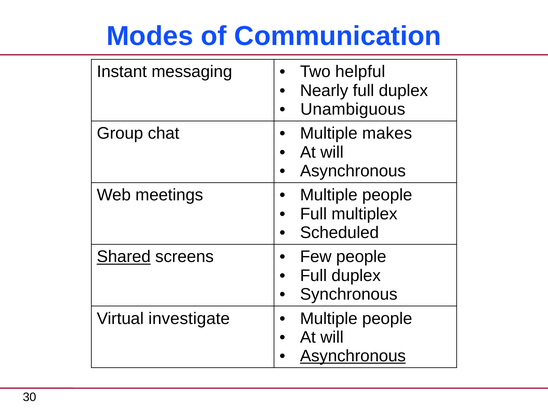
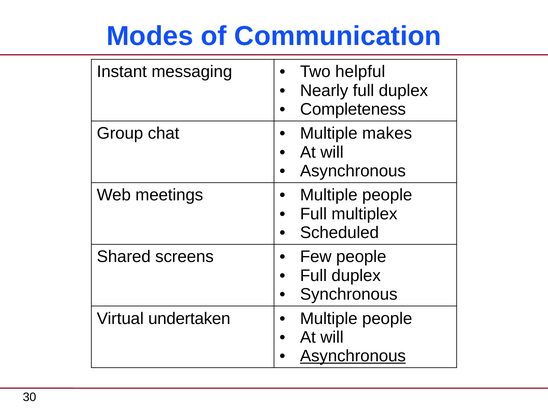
Unambiguous: Unambiguous -> Completeness (353, 109)
Shared underline: present -> none (124, 257)
investigate: investigate -> undertaken (189, 318)
